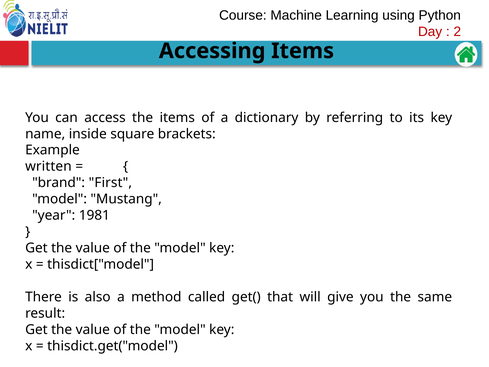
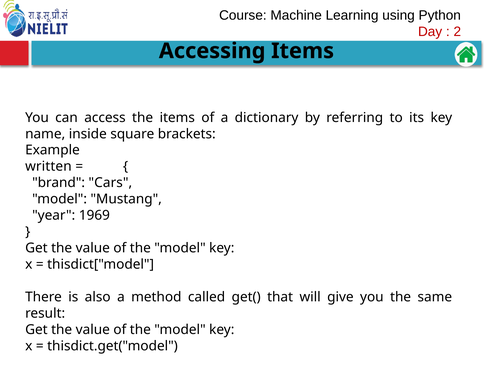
First: First -> Cars (110, 183)
1981: 1981 -> 1969 (94, 215)
